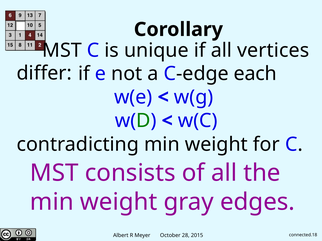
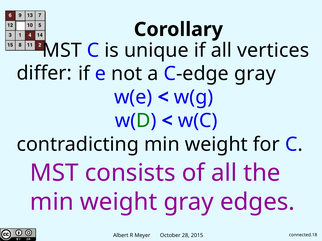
C-edge each: each -> gray (255, 74)
